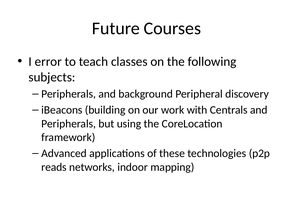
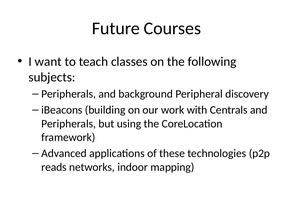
error: error -> want (48, 61)
